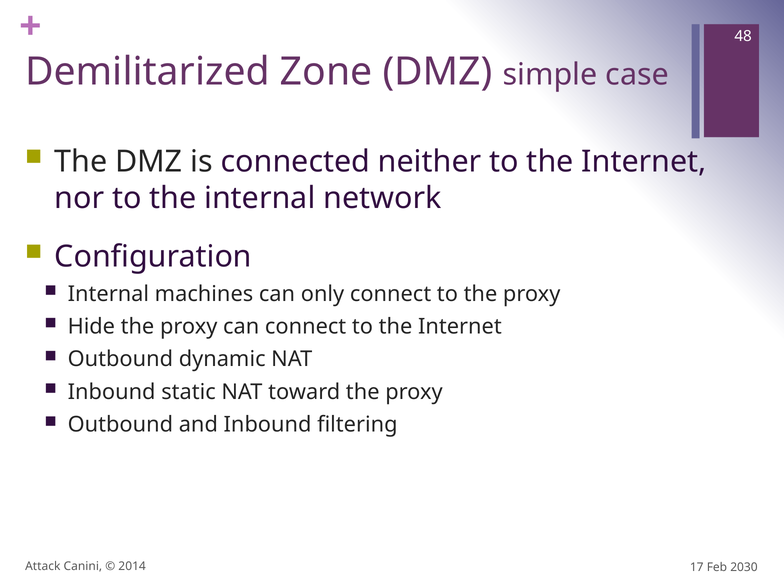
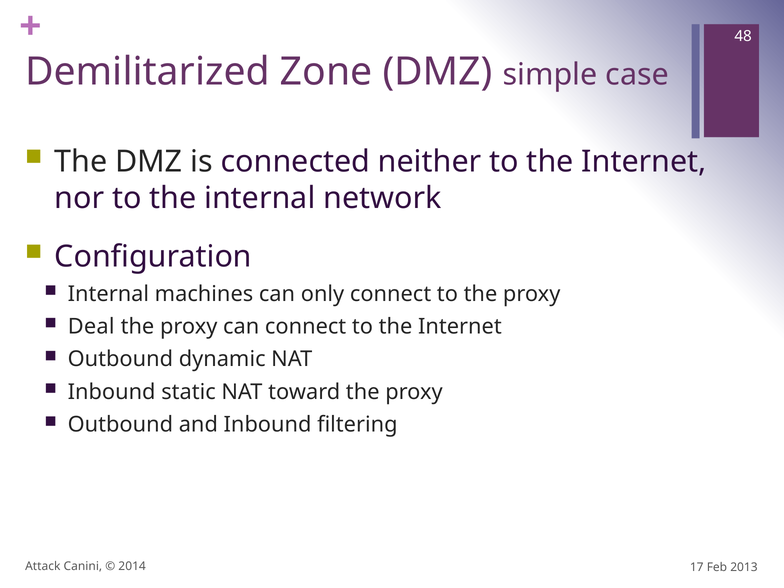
Hide: Hide -> Deal (91, 327)
2030: 2030 -> 2013 (744, 567)
